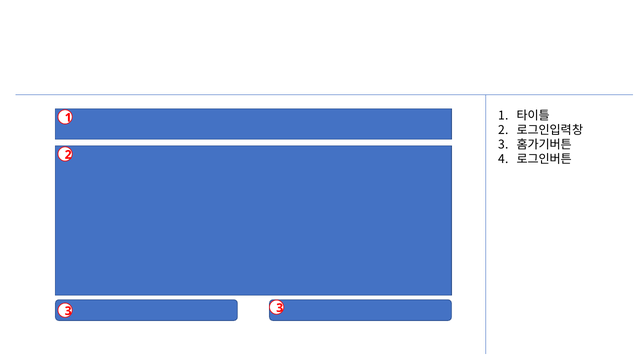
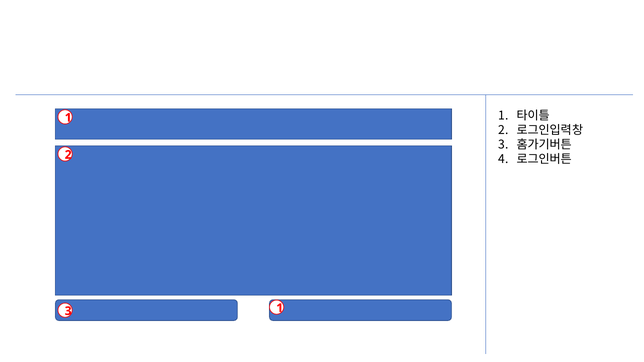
3 3: 3 -> 1 (280, 308)
